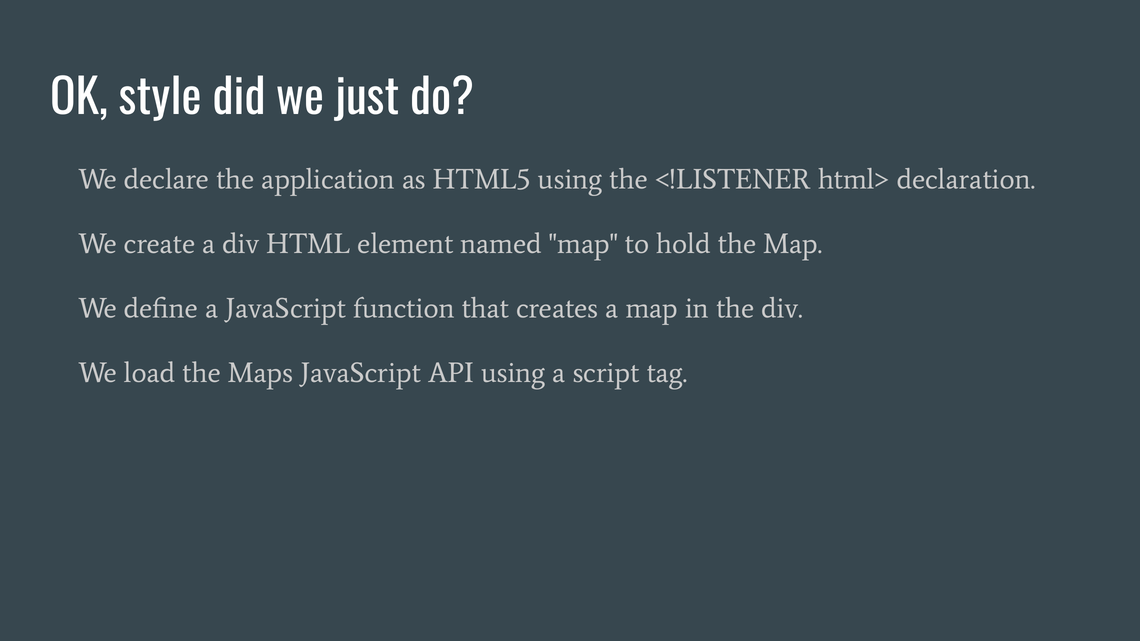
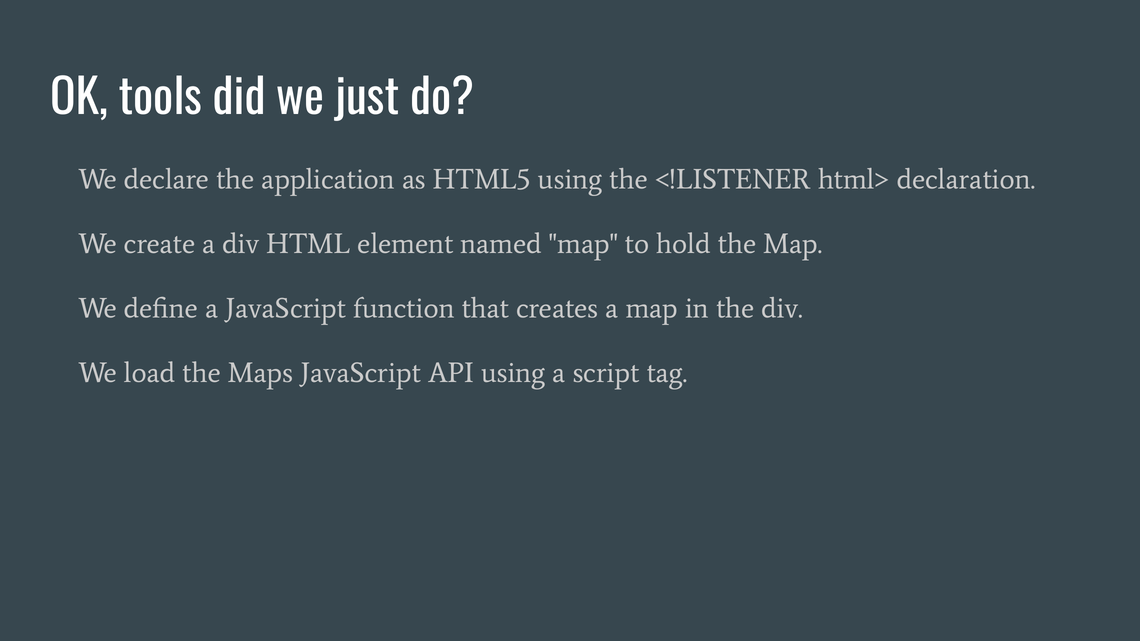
style: style -> tools (160, 99)
